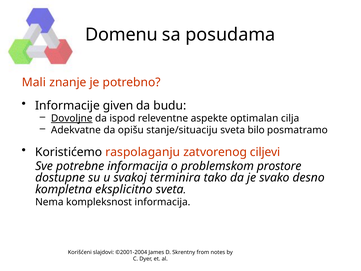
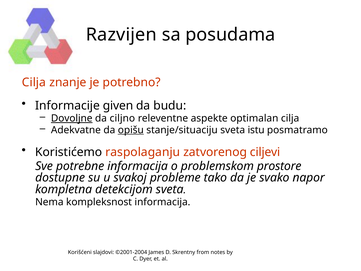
Domenu: Domenu -> Razvijen (121, 35)
Mali: Mali -> Cilja (34, 82)
ispod: ispod -> ciljno (122, 118)
opišu underline: none -> present (131, 130)
bilo: bilo -> istu (256, 130)
terminira: terminira -> probleme (175, 178)
desno: desno -> napor (309, 178)
eksplicitno: eksplicitno -> detekcijom (124, 189)
